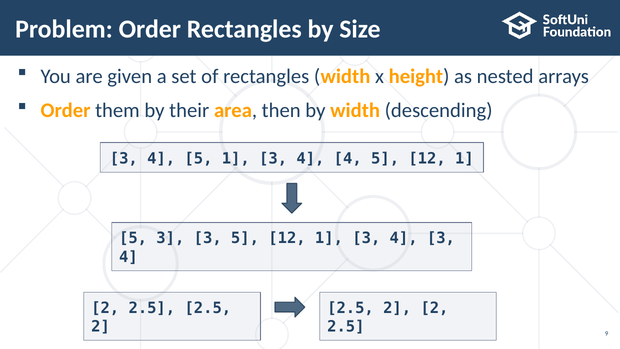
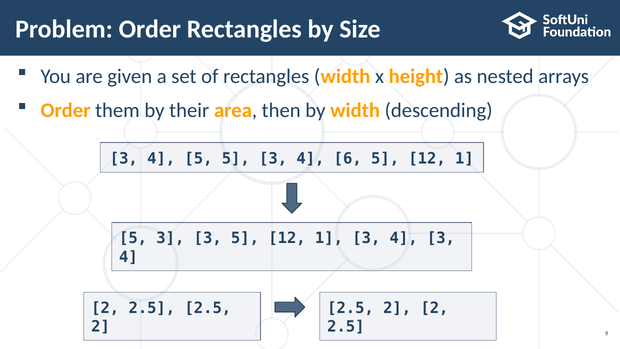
5 1: 1 -> 5 (236, 158)
4 4: 4 -> 6 (348, 158)
